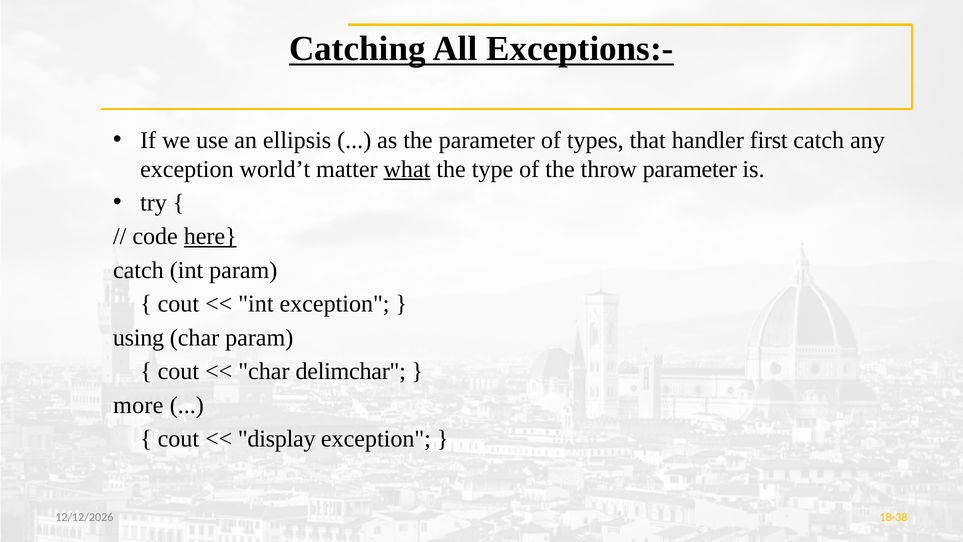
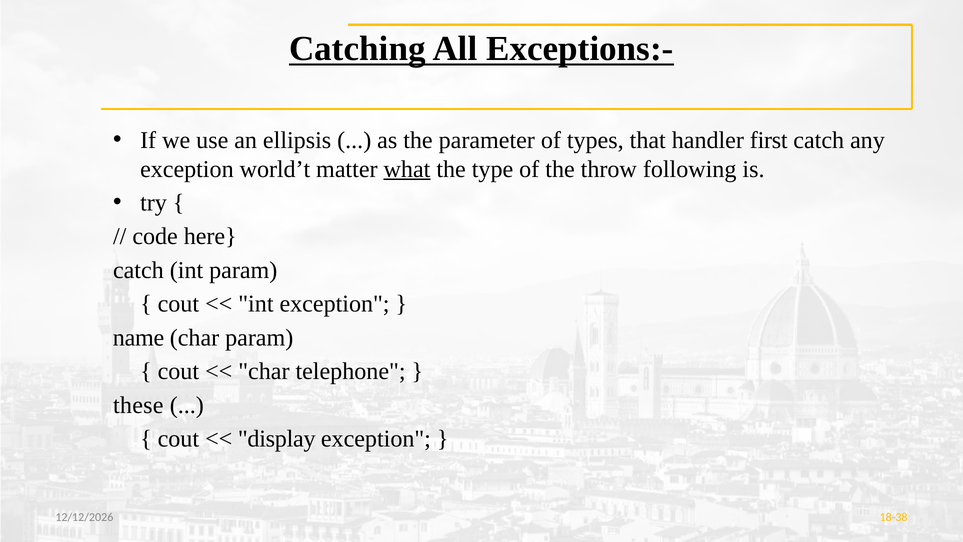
throw parameter: parameter -> following (690, 169)
here underline: present -> none (210, 236)
using: using -> name (139, 338)
delimchar: delimchar -> telephone (351, 371)
more: more -> these (138, 405)
